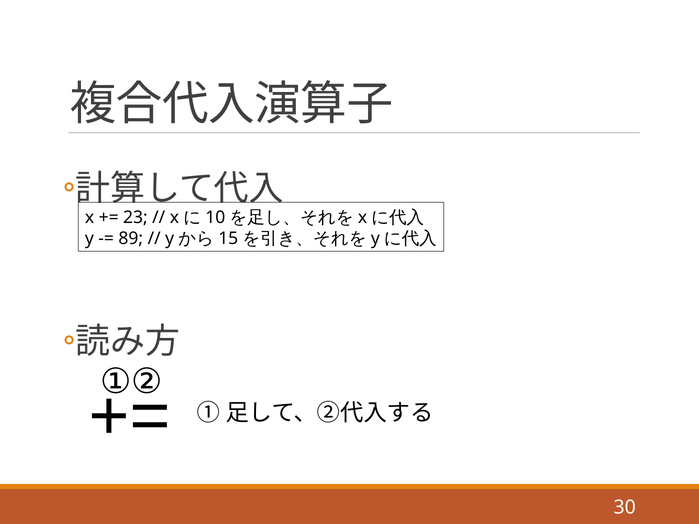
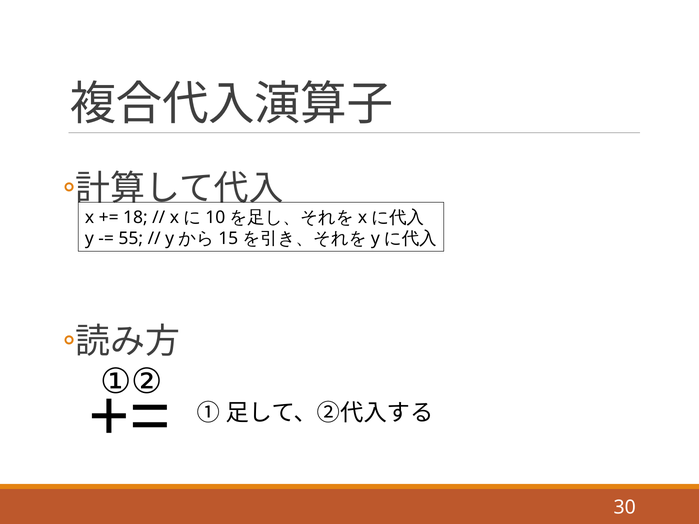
23: 23 -> 18 (135, 218)
89: 89 -> 55 (131, 239)
